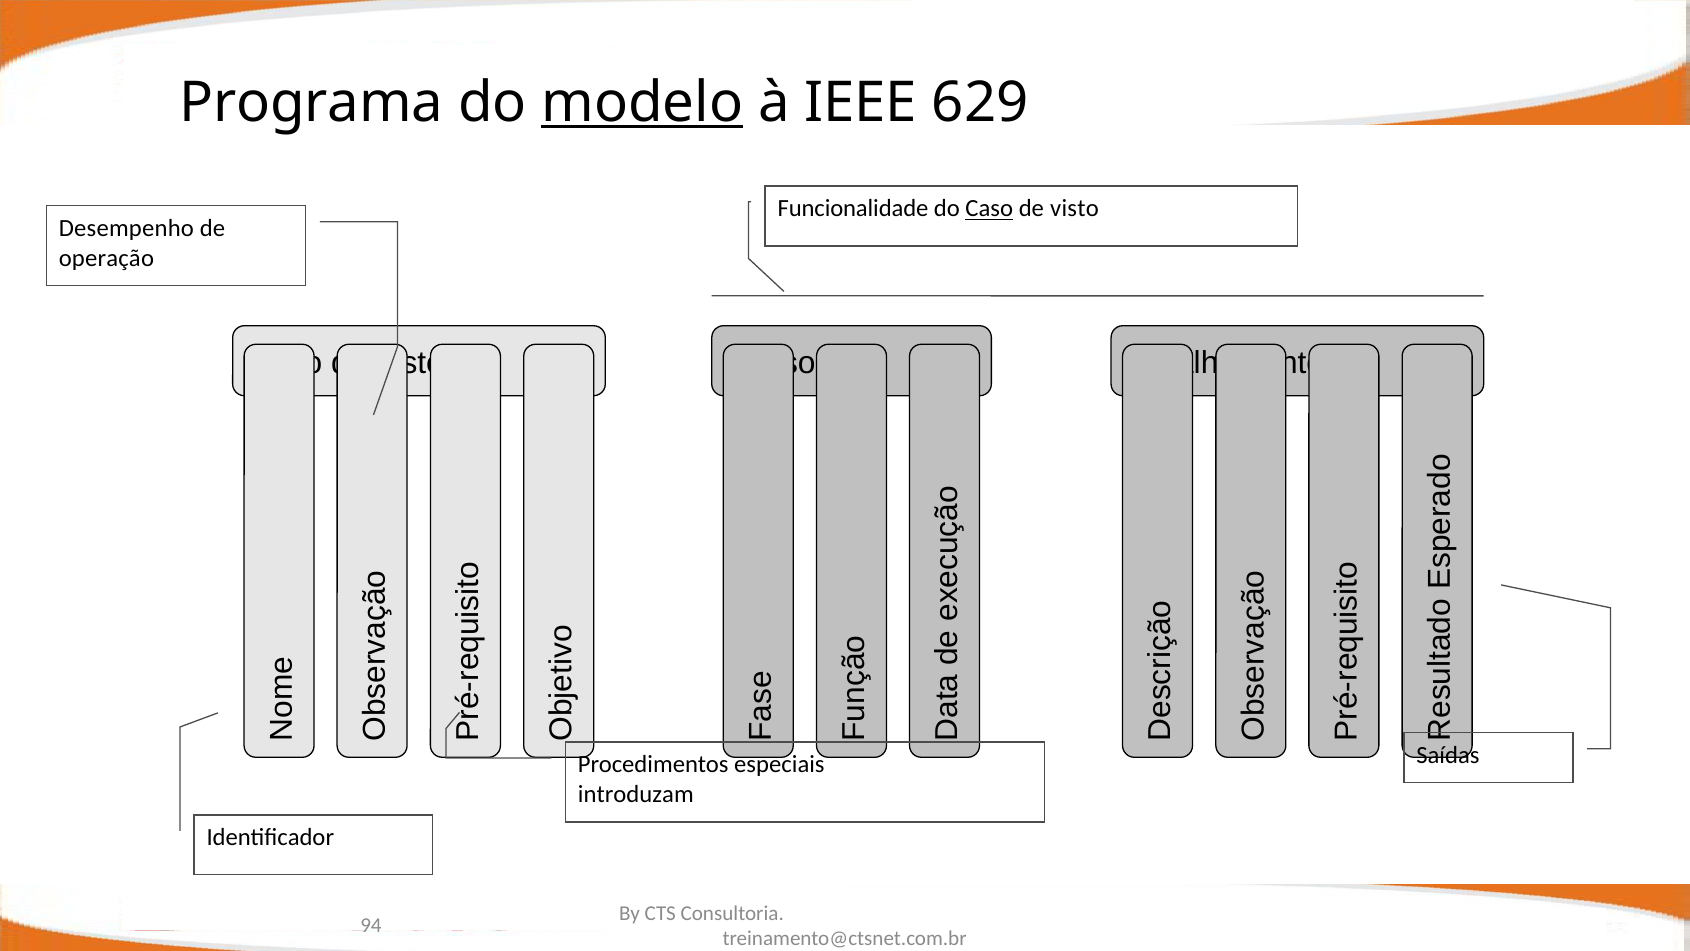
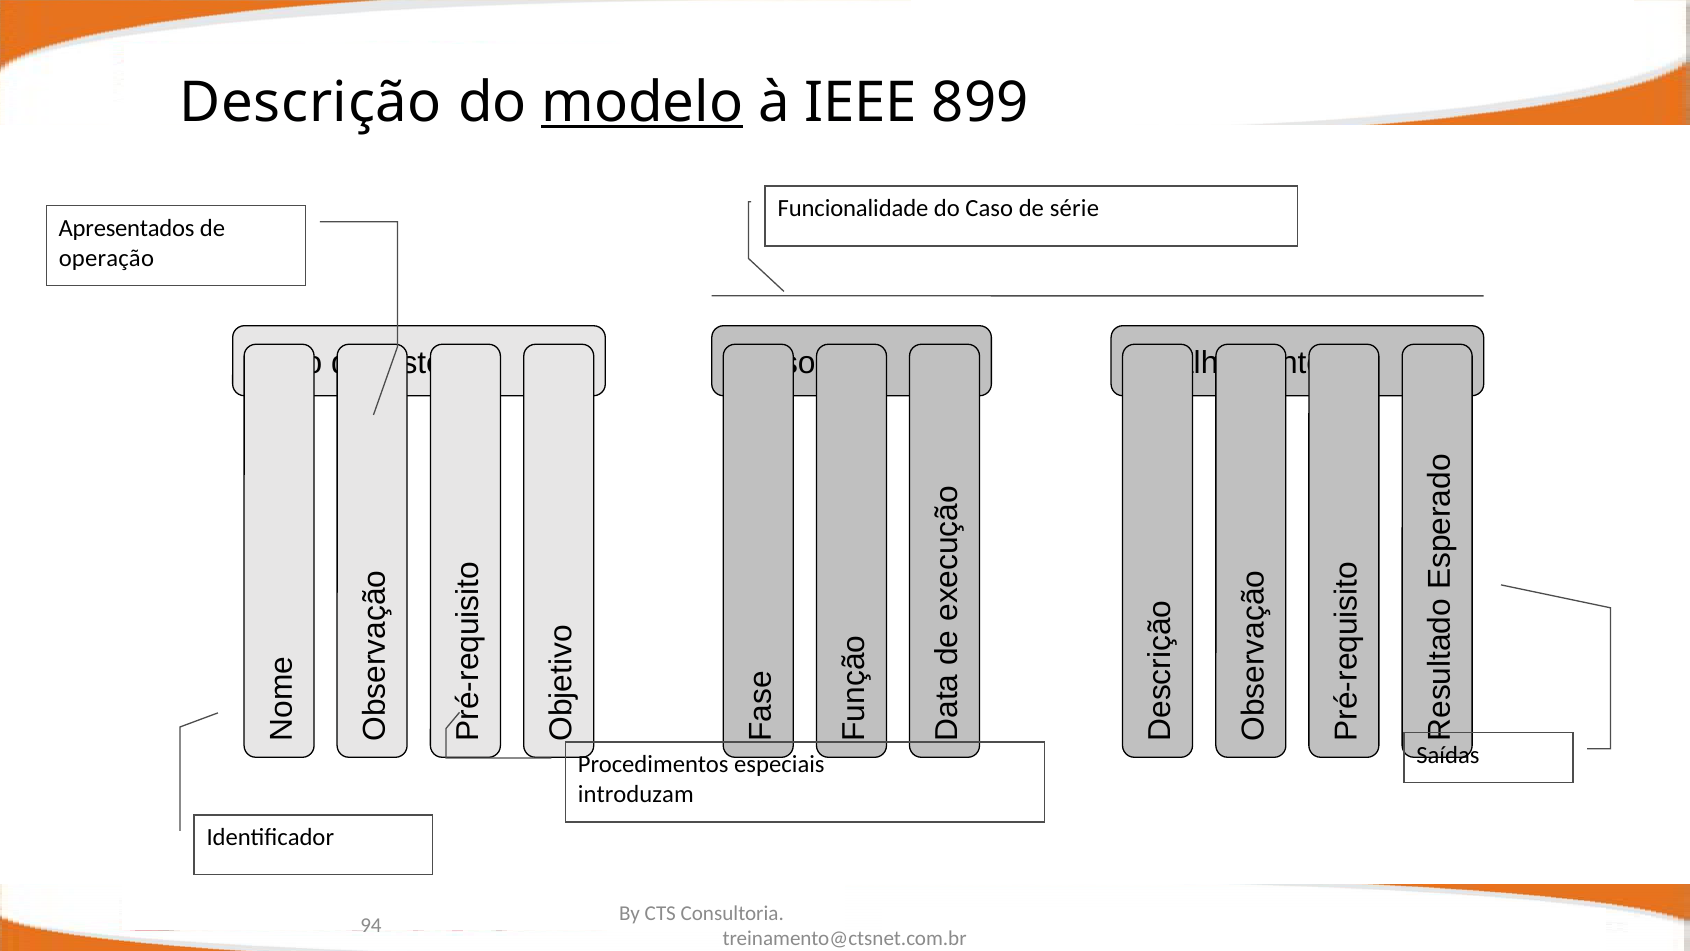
Programa: Programa -> Descrição (311, 102)
629: 629 -> 899 (980, 102)
Caso underline: present -> none (989, 209)
visto: visto -> série (1074, 209)
Desempenho: Desempenho -> Apresentados (127, 228)
